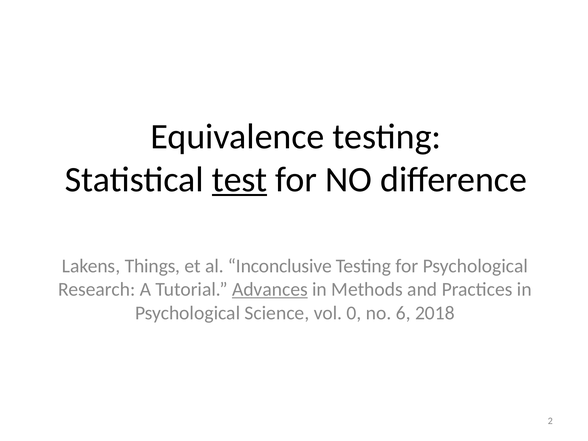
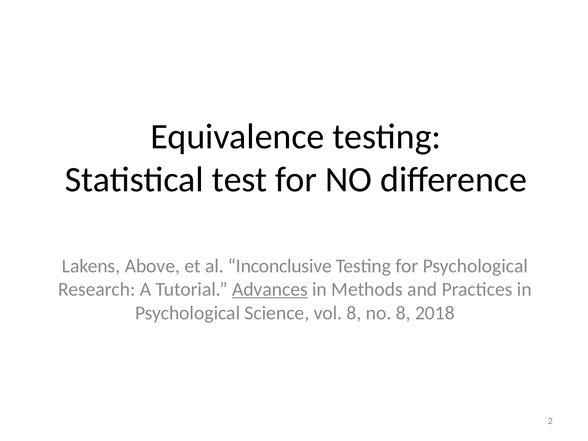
test underline: present -> none (240, 180)
Things: Things -> Above (152, 266)
vol 0: 0 -> 8 (354, 313)
no 6: 6 -> 8 (403, 313)
